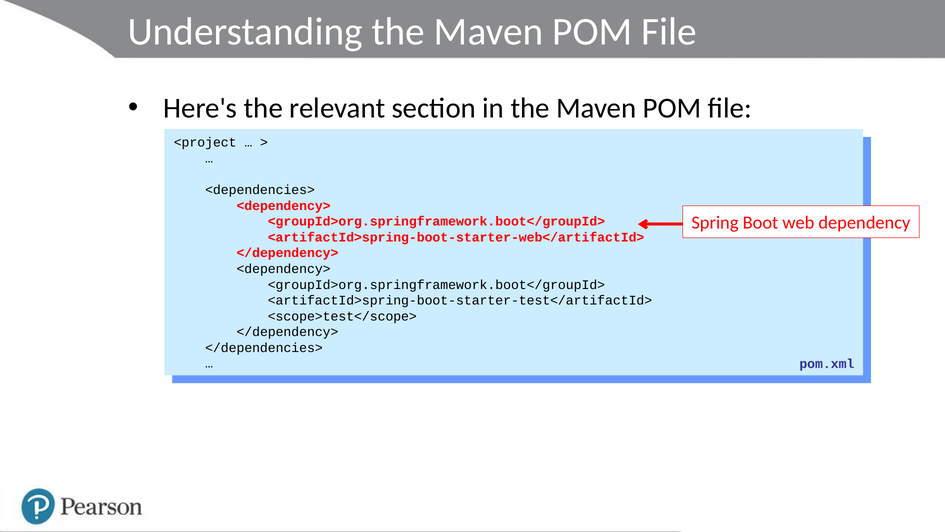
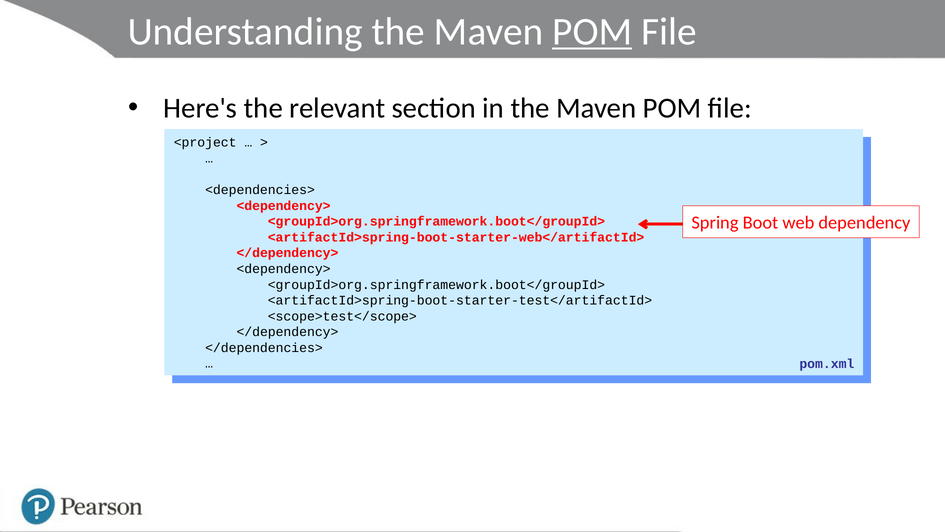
POM underline: none -> present (592, 32)
